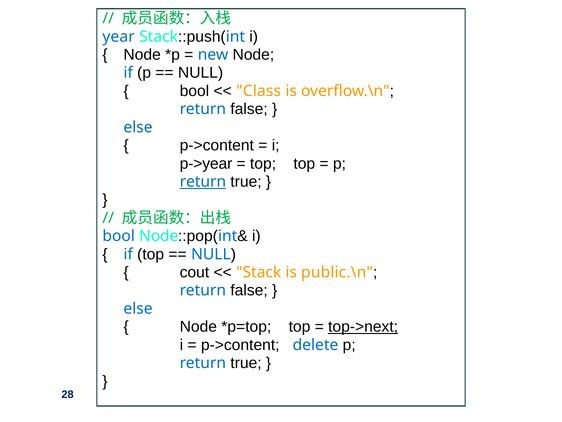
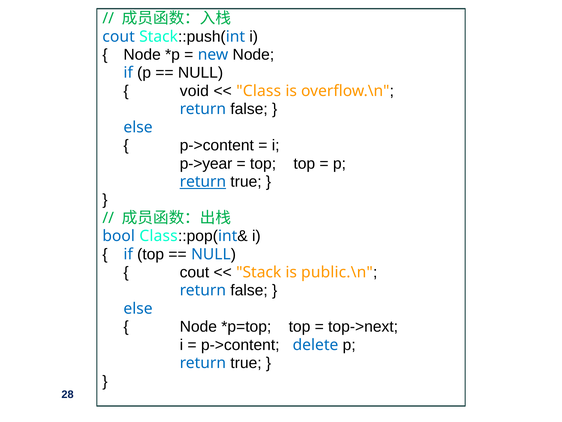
year: year -> cout (119, 36)
bool: bool -> void (194, 91)
bool Node: Node -> Class (159, 236)
top->next underline: present -> none (363, 326)
